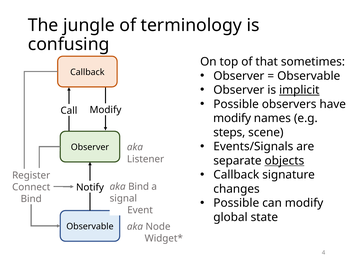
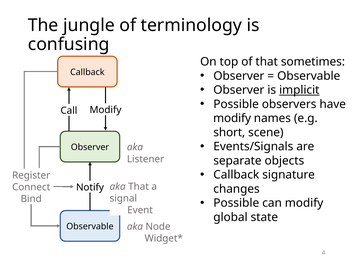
steps: steps -> short (229, 132)
objects underline: present -> none (284, 161)
aka Bind: Bind -> That (139, 187)
